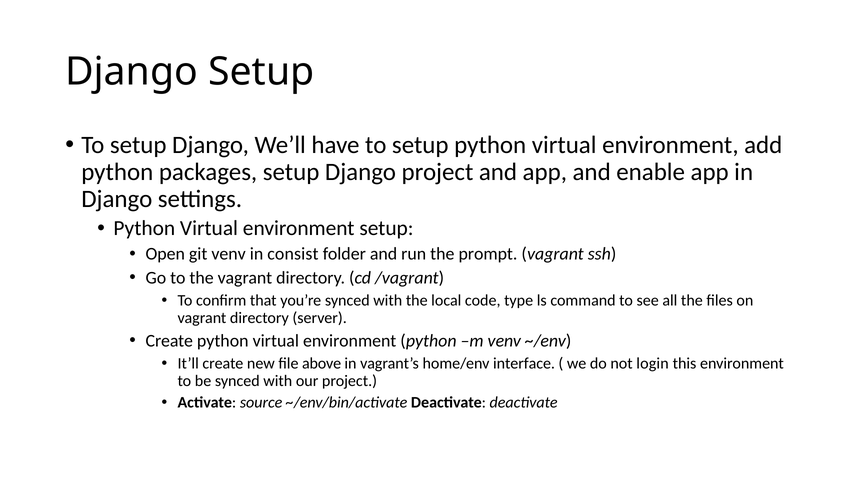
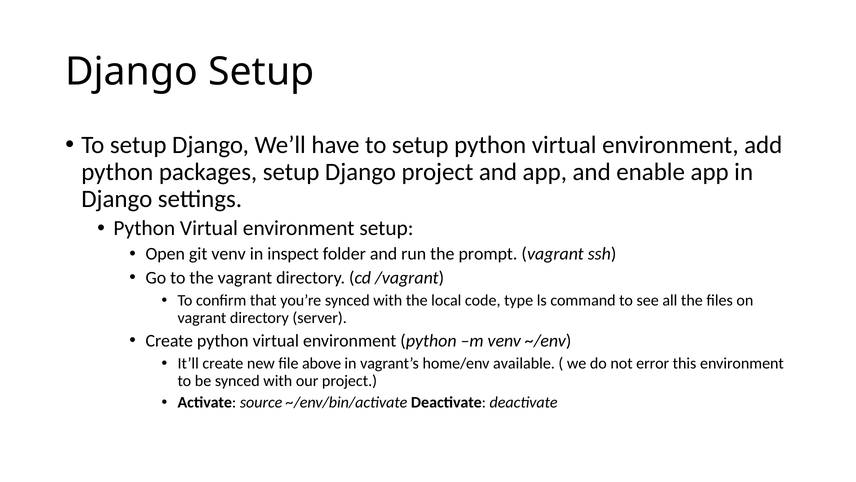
consist: consist -> inspect (293, 254)
interface: interface -> available (524, 363)
login: login -> error (653, 363)
